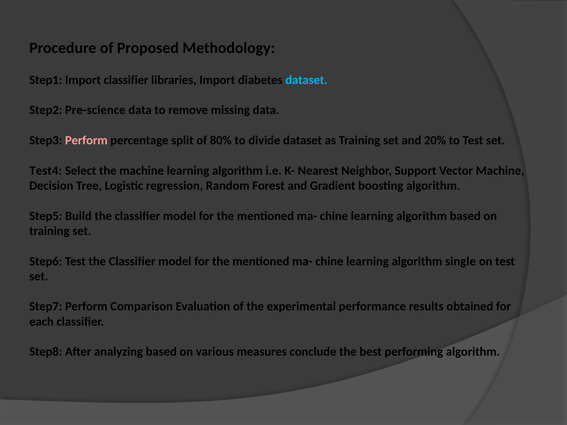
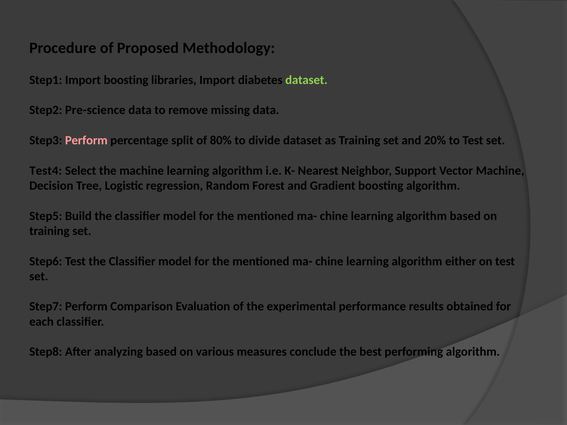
Import classifier: classifier -> boosting (126, 80)
dataset colour: light blue -> light green (306, 80)
single: single -> either (461, 261)
